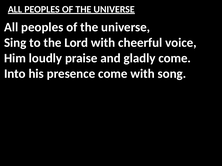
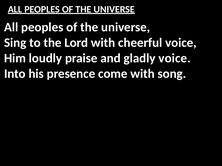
gladly come: come -> voice (175, 58)
